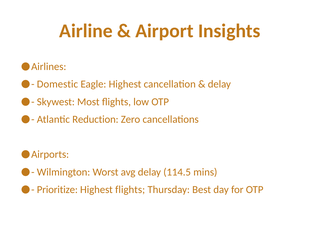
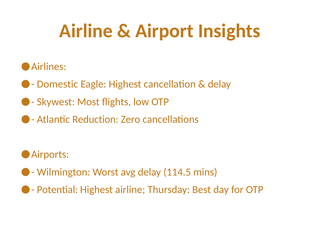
Prioritize: Prioritize -> Potential (57, 190)
Highest flights: flights -> airline (130, 190)
